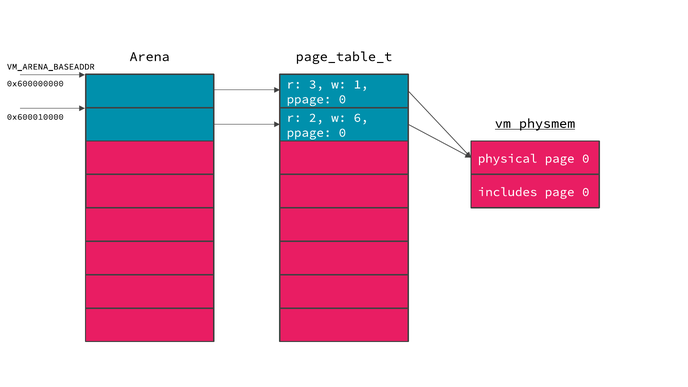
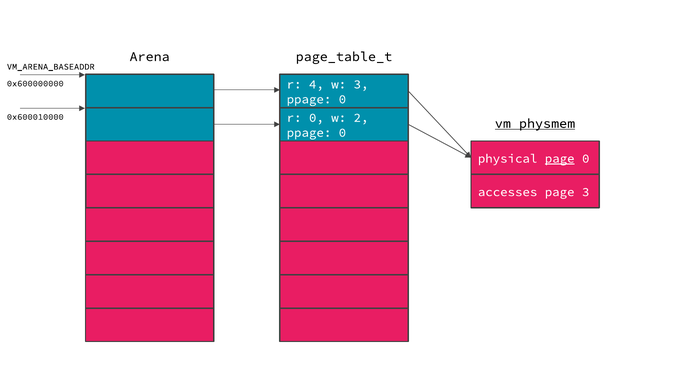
3: 3 -> 4 (316, 84)
w 1: 1 -> 3 (361, 84)
r 2: 2 -> 0 (316, 118)
6: 6 -> 2 (361, 118)
page underline: none -> present (560, 159)
includes: includes -> accesses (508, 192)
0: 0 -> 3 (586, 192)
